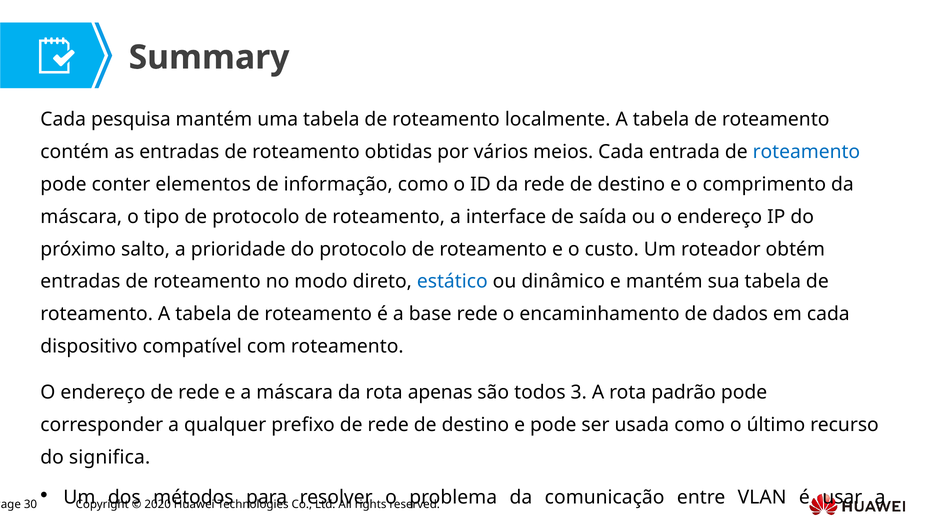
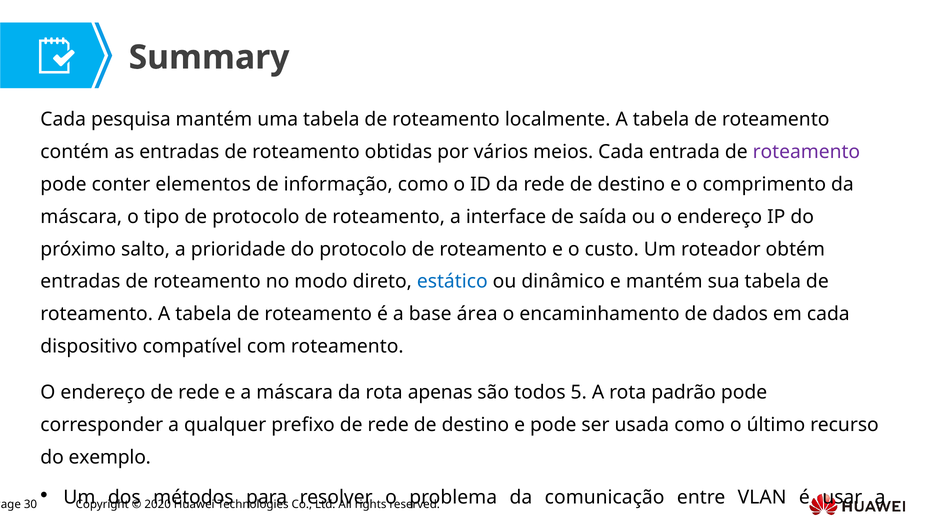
roteamento colour: blue -> purple (806, 152)
base rede: rede -> área (477, 314)
todos 3: 3 -> 5 (579, 392)
significa: significa -> exemplo (110, 457)
